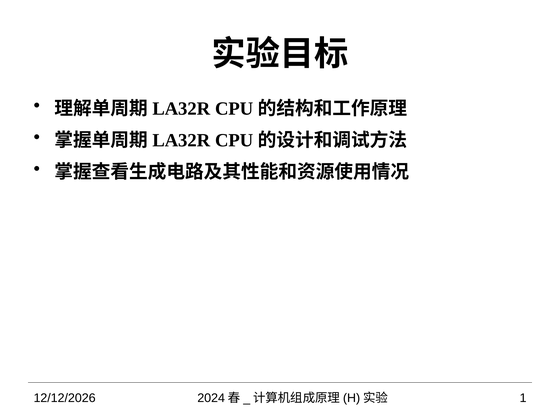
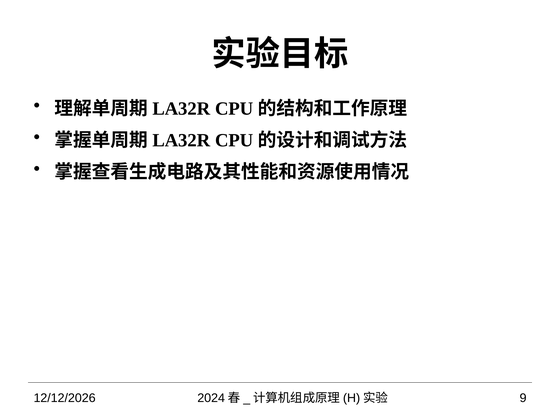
1: 1 -> 9 (523, 398)
